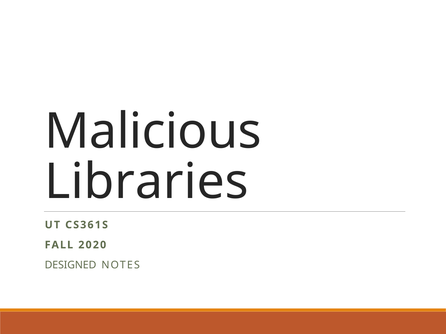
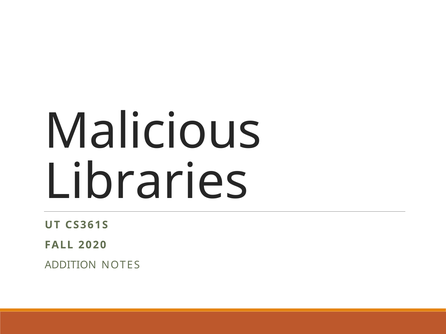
DESIGNED: DESIGNED -> ADDITION (70, 265)
